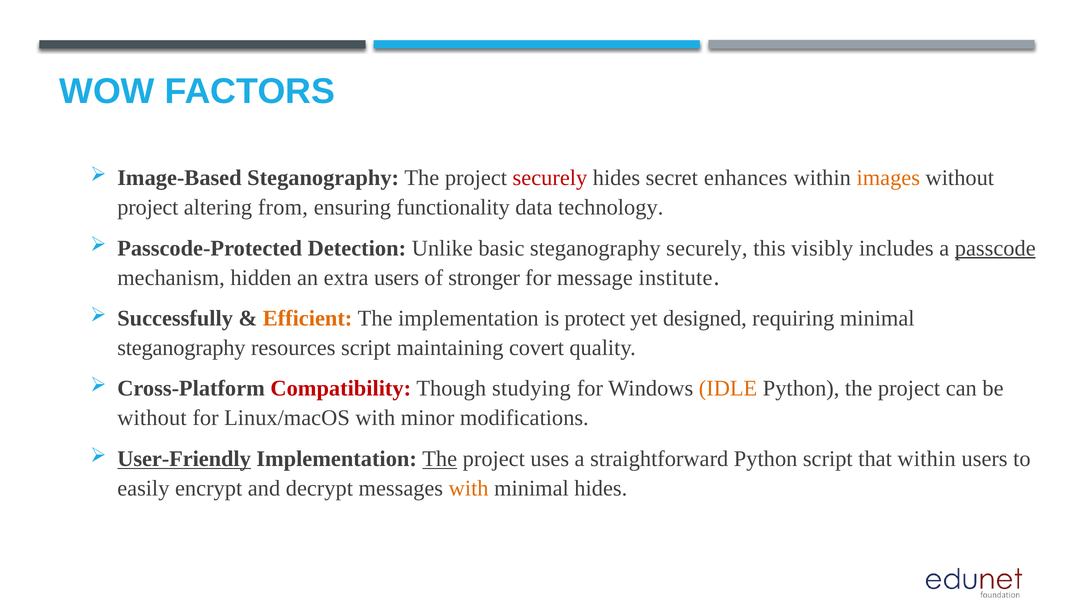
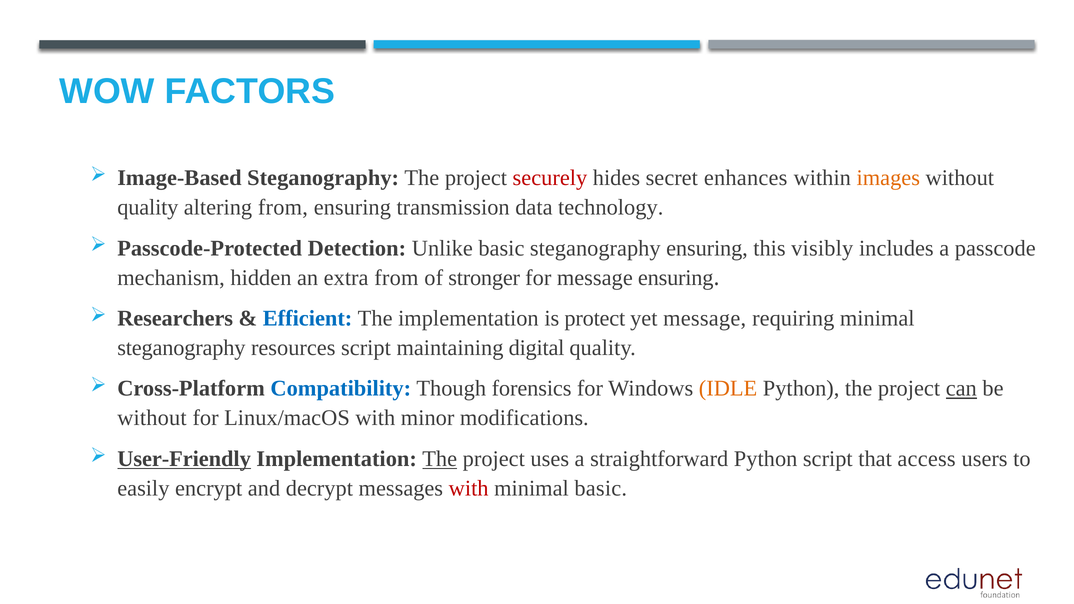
project: project -> quality (148, 207)
functionality: functionality -> transmission (453, 207)
steganography securely: securely -> ensuring (707, 248)
passcode underline: present -> none (995, 248)
extra users: users -> from (396, 278)
message institute: institute -> ensuring (676, 278)
Successfully: Successfully -> Researchers (175, 318)
Efficient colour: orange -> blue (308, 318)
yet designed: designed -> message (705, 318)
covert: covert -> digital (537, 348)
Compatibility colour: red -> blue (341, 389)
studying: studying -> forensics (532, 389)
can underline: none -> present (961, 389)
that within: within -> access (927, 459)
with colour: orange -> red (469, 488)
minimal hides: hides -> basic (601, 488)
